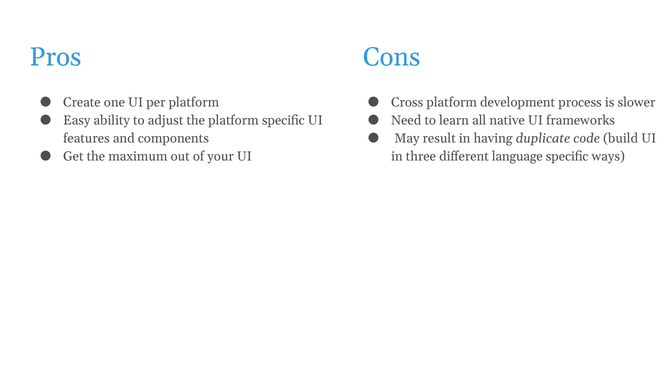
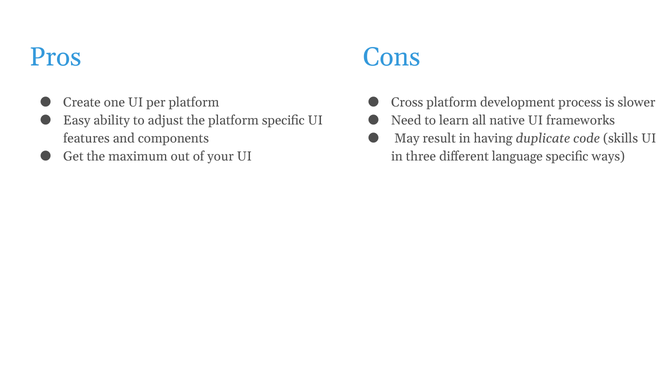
build: build -> skills (621, 139)
